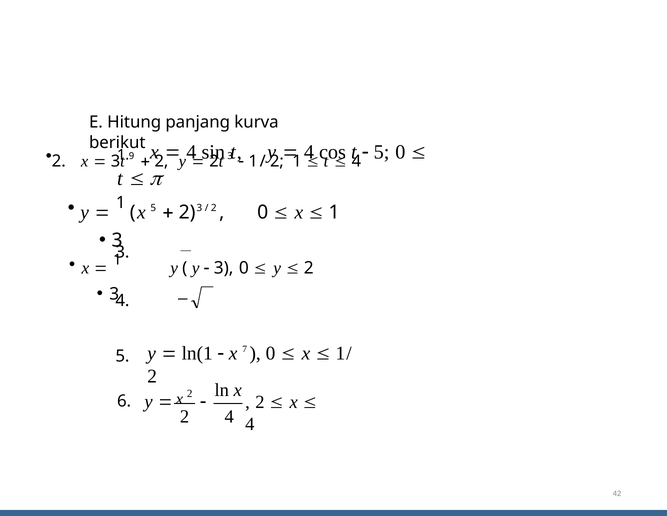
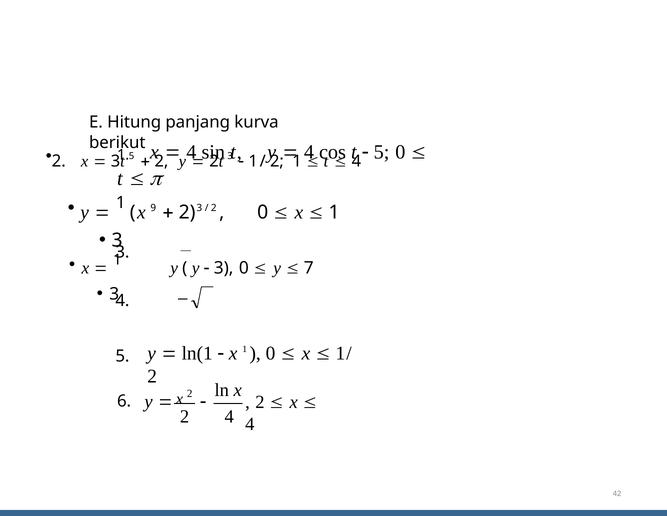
9: 9 -> 5 (132, 156)
x 5: 5 -> 9 (153, 208)
2: 2 -> 7 (309, 268)
x 7: 7 -> 1 (245, 349)
